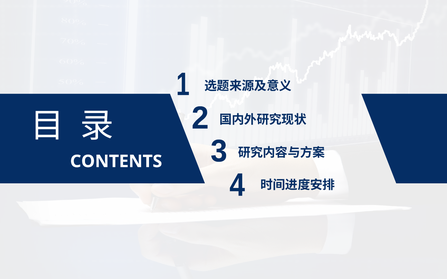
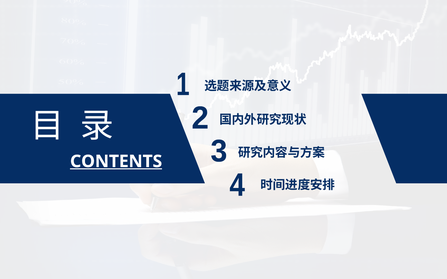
CONTENTS underline: none -> present (116, 162)
